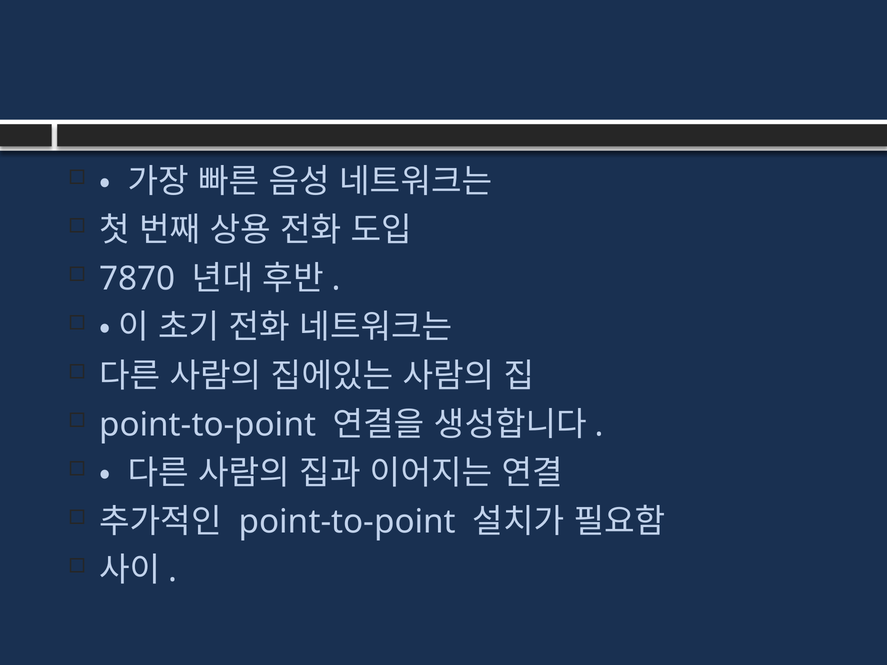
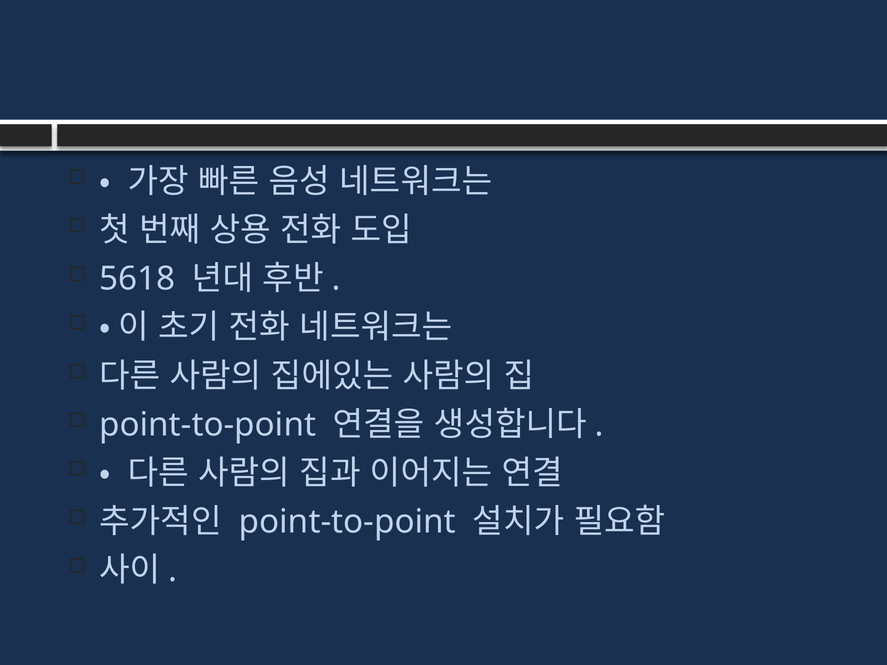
7870: 7870 -> 5618 (137, 279)
